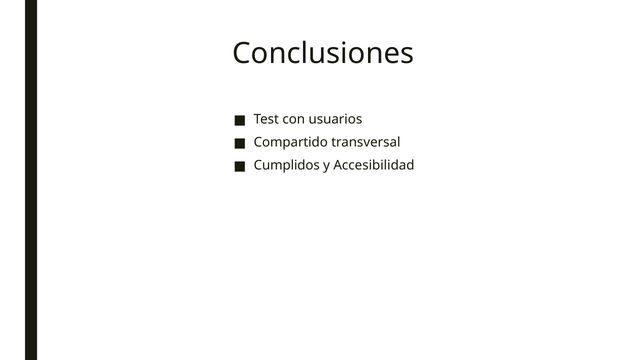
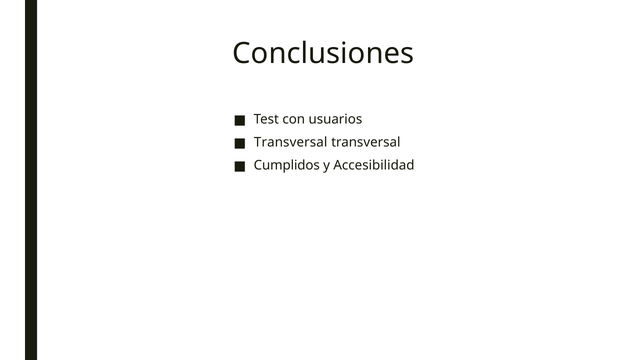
Compartido: Compartido -> Transversal (291, 142)
